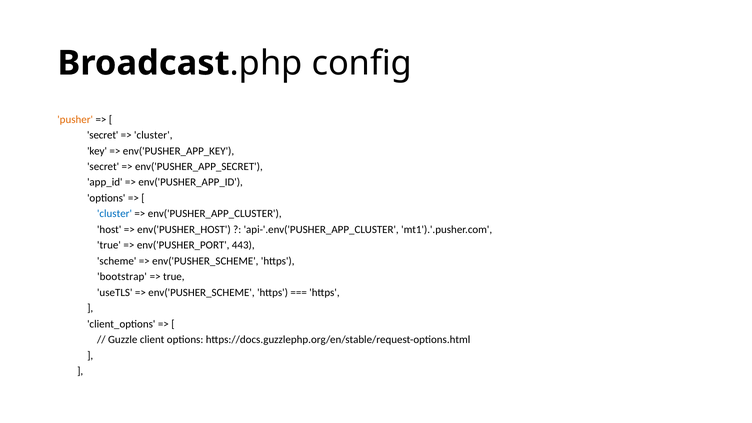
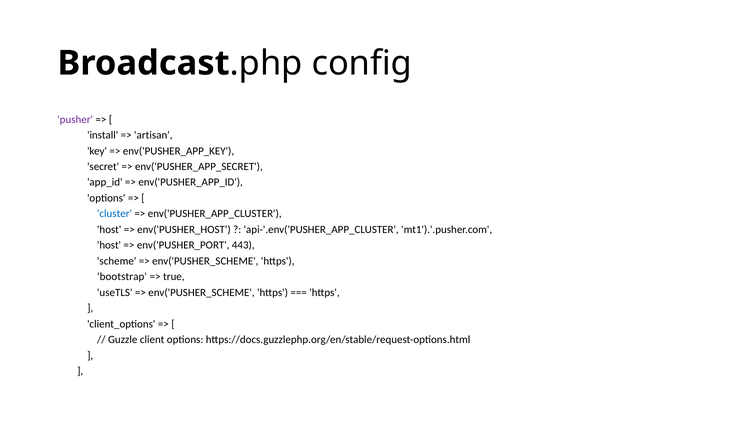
pusher colour: orange -> purple (75, 119)
secret: secret -> install (103, 135)
cluster: cluster -> artisan (153, 135)
true: true -> host (109, 245)
